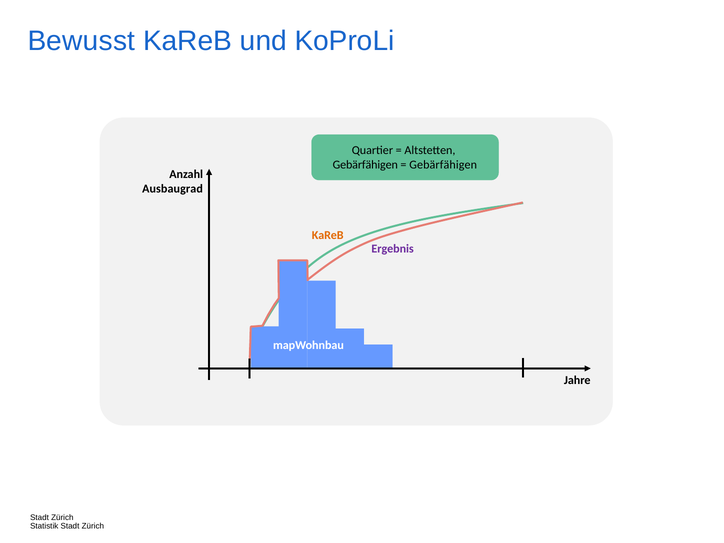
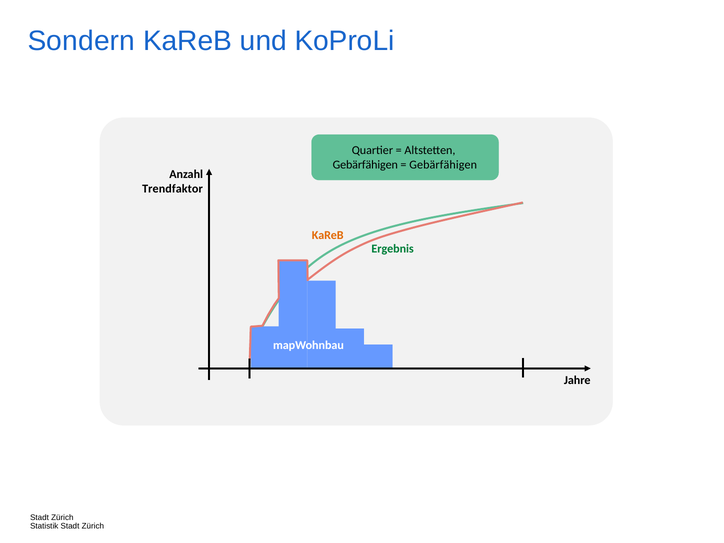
Bewusst: Bewusst -> Sondern (81, 41)
Ausbaugrad: Ausbaugrad -> Trendfaktor (172, 189)
Ergebnis colour: purple -> green (393, 249)
